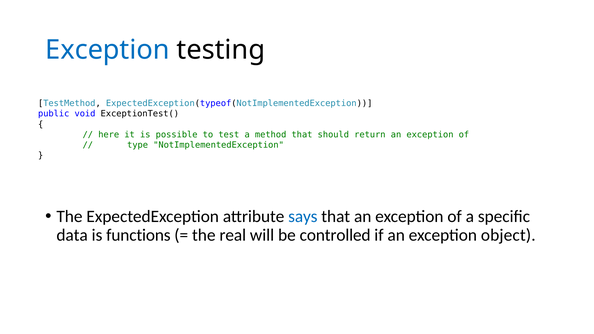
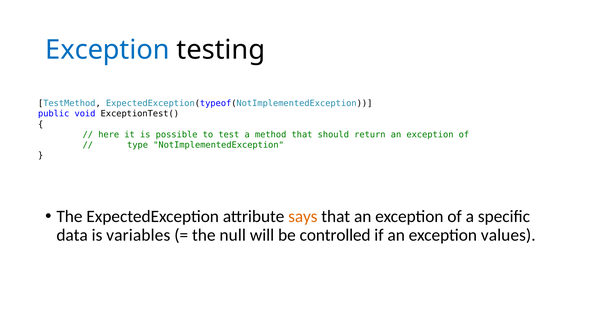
says colour: blue -> orange (303, 217)
functions: functions -> variables (138, 235)
real: real -> null (233, 235)
object: object -> values (508, 235)
